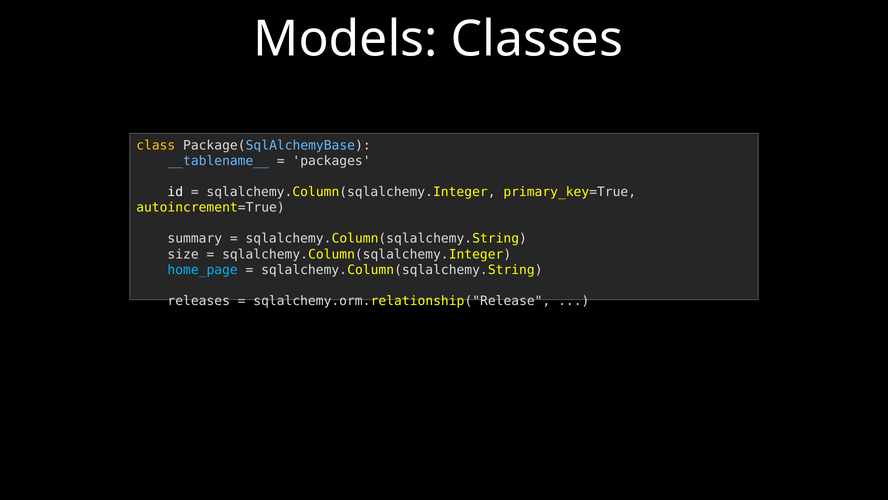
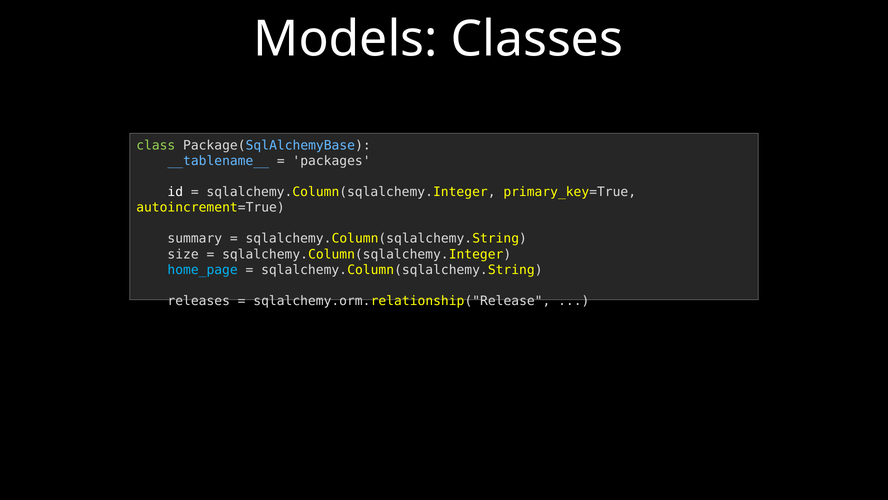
class colour: yellow -> light green (156, 145)
